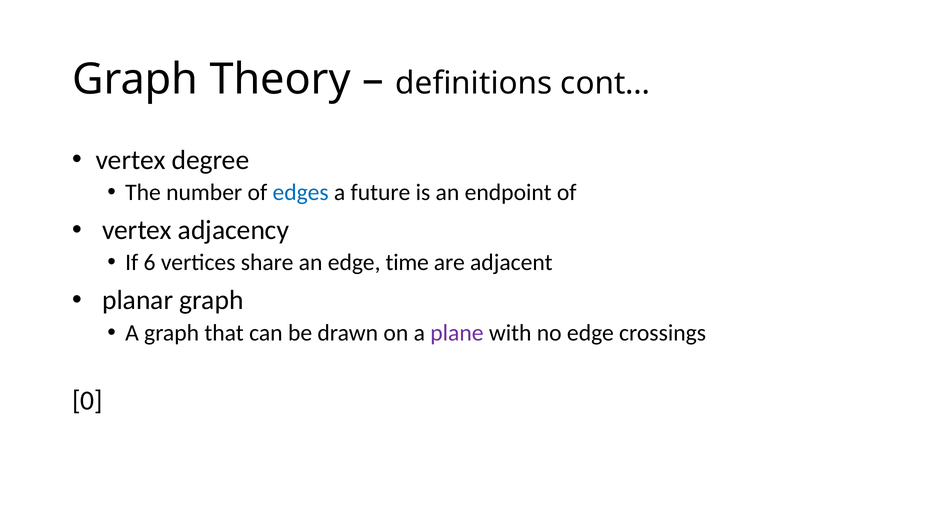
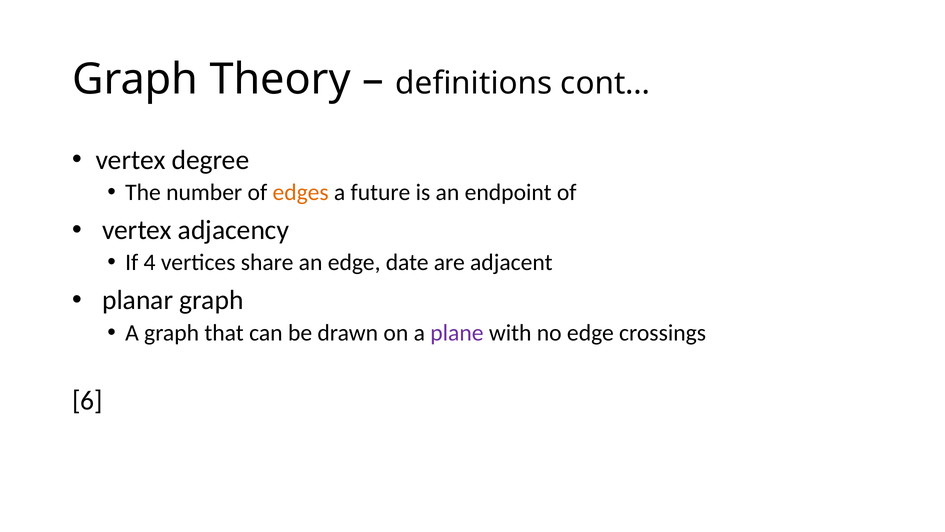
edges colour: blue -> orange (301, 192)
6: 6 -> 4 (150, 262)
time: time -> date (407, 262)
0: 0 -> 6 (87, 400)
